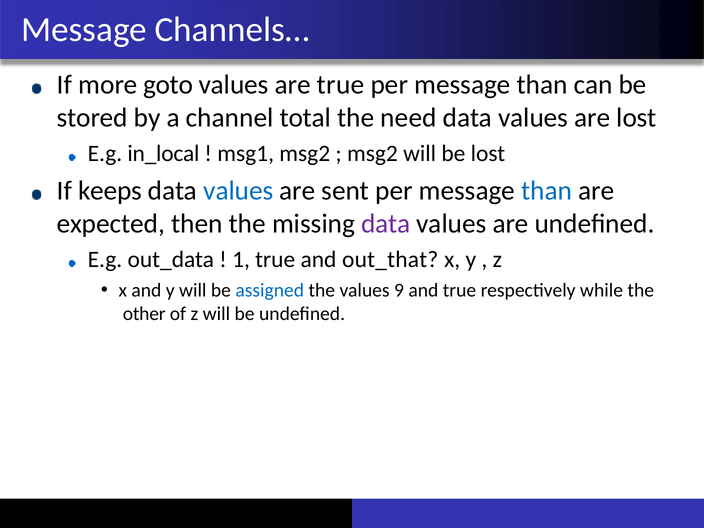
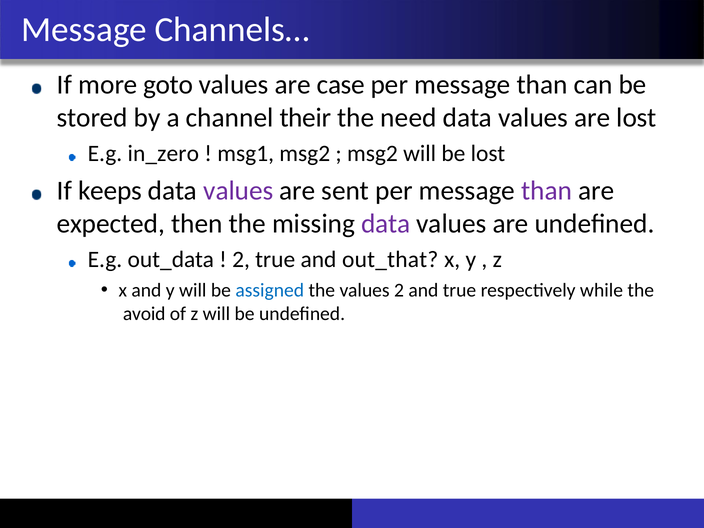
are true: true -> case (341, 85)
total: total -> their (305, 118)
in_local: in_local -> in_zero (163, 154)
values colour: blue -> purple (238, 191)
than colour: blue -> purple (547, 191)
1: 1 -> 2 (241, 260)
values 9: 9 -> 2 (399, 290)
other: other -> avoid (144, 314)
